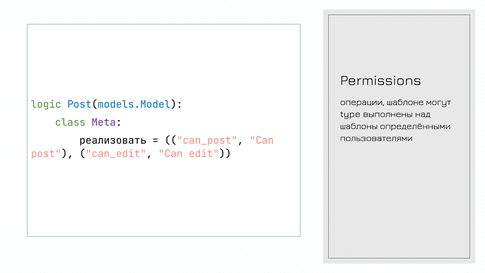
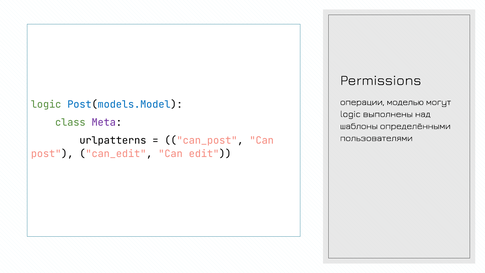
шаблоне: шаблоне -> моделью (405, 102)
type: type -> logic (350, 114)
реализовать: реализовать -> urlpatterns (113, 140)
